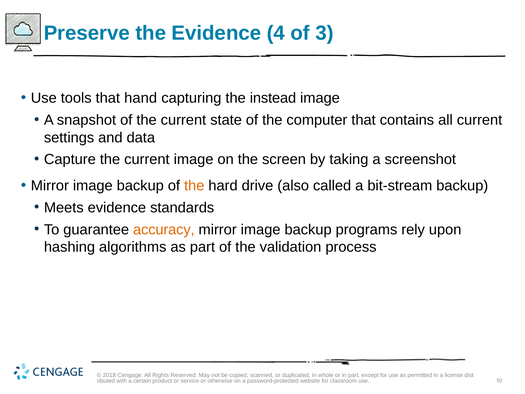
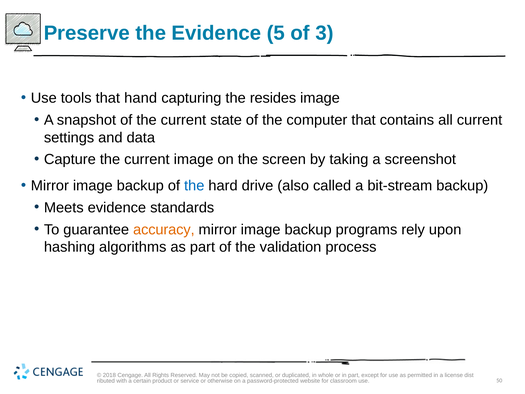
4: 4 -> 5 (276, 33)
instead: instead -> resides (273, 98)
the colour: orange -> blue (194, 186)
